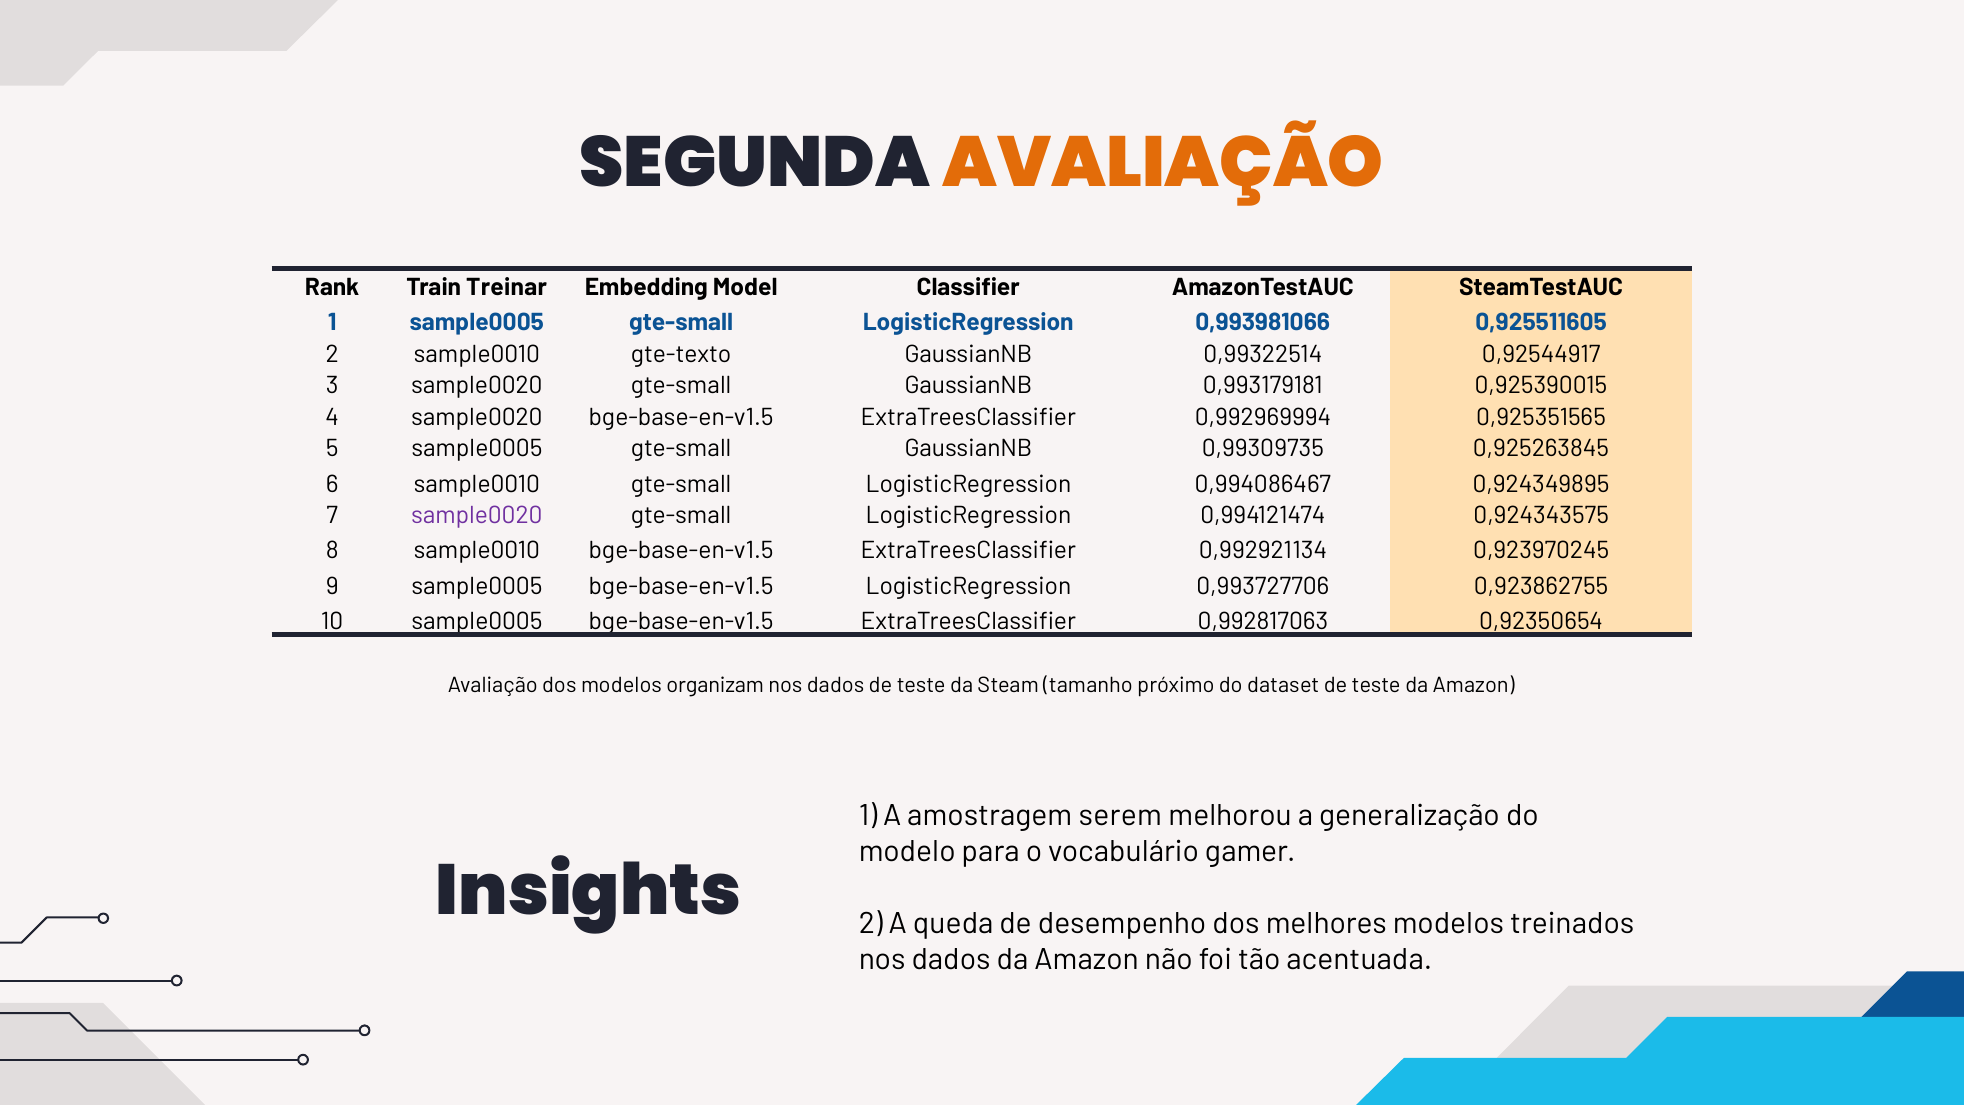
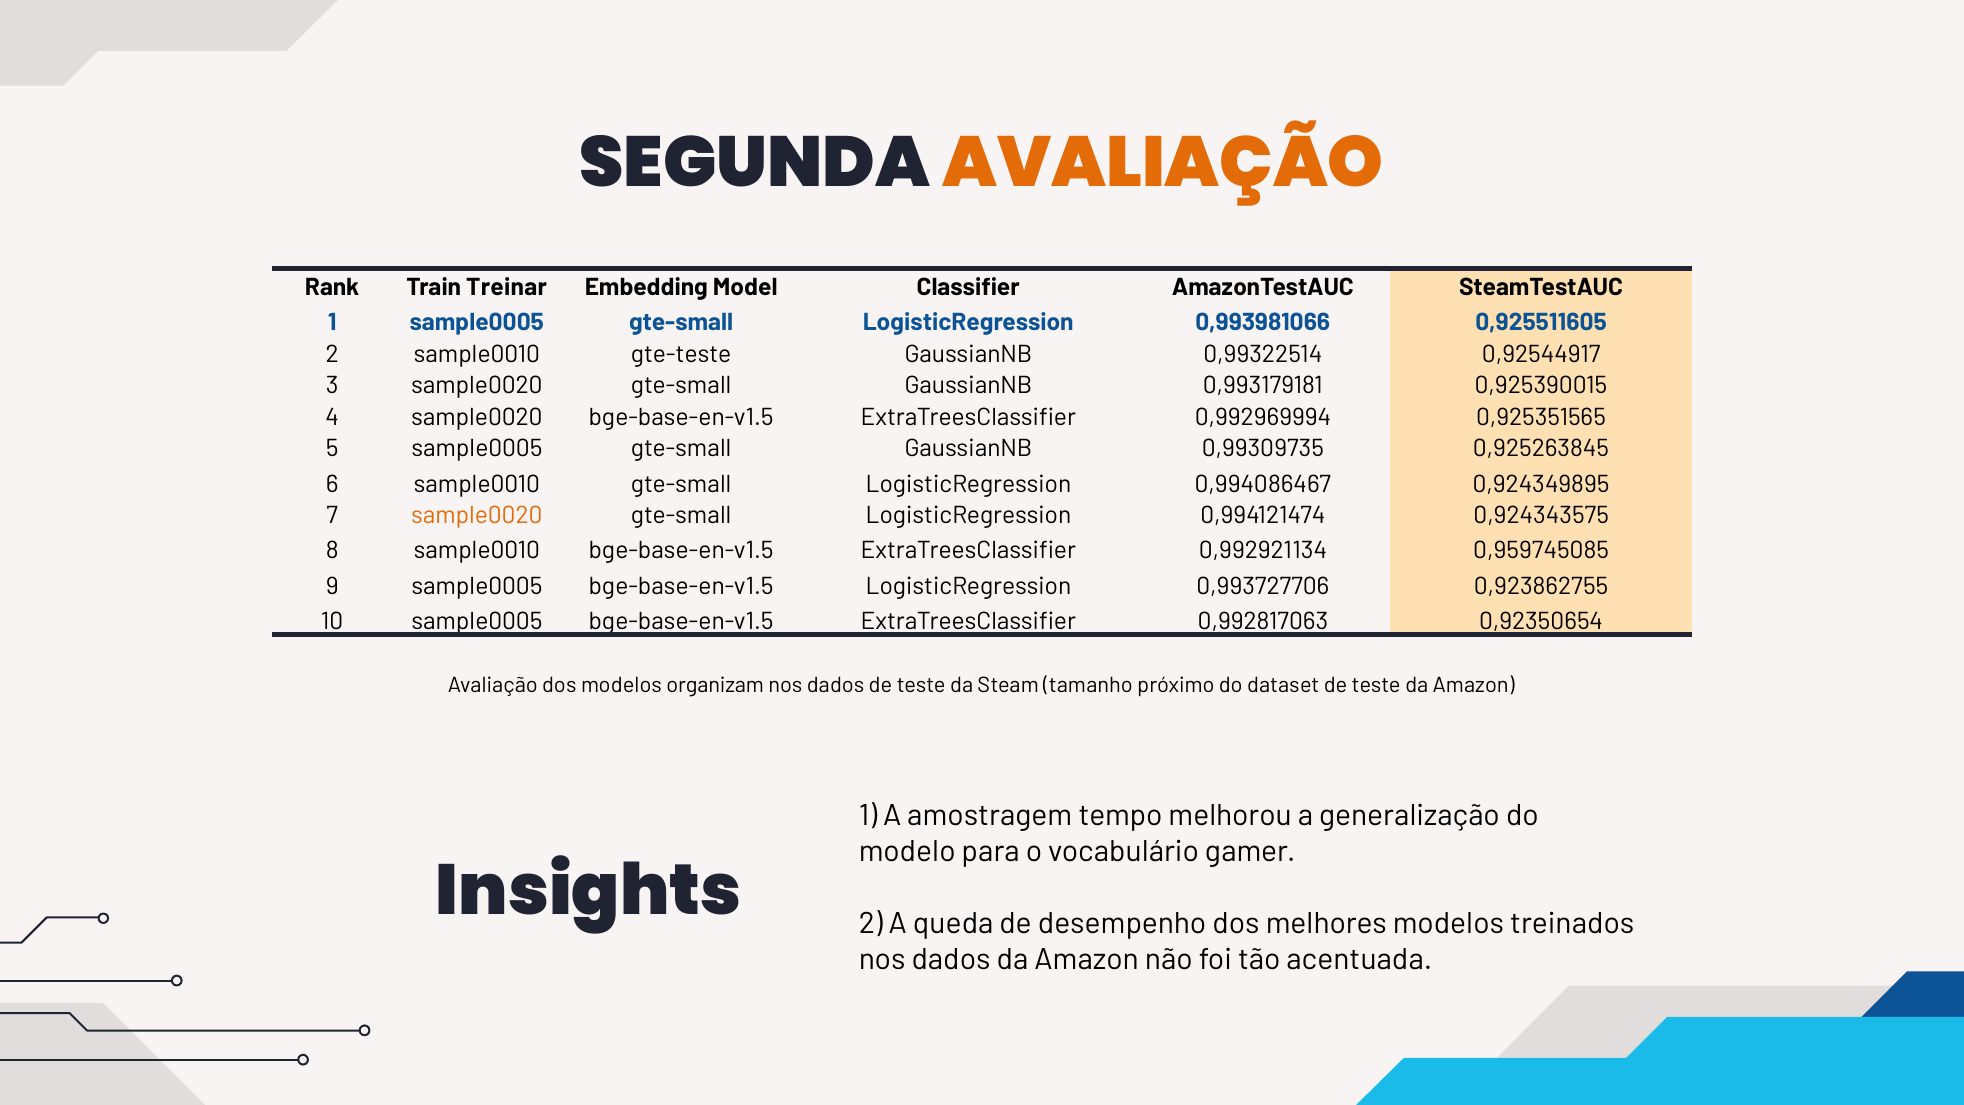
gte-texto: gte-texto -> gte-teste (681, 354)
sample0020 colour: purple -> orange (477, 516)
0,923970245: 0,923970245 -> 0,959745085 (1541, 551)
serem: serem -> tempo (1121, 816)
